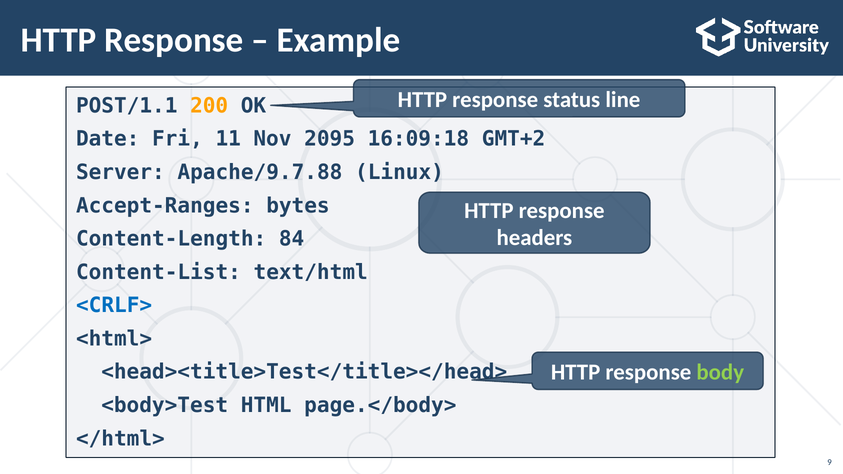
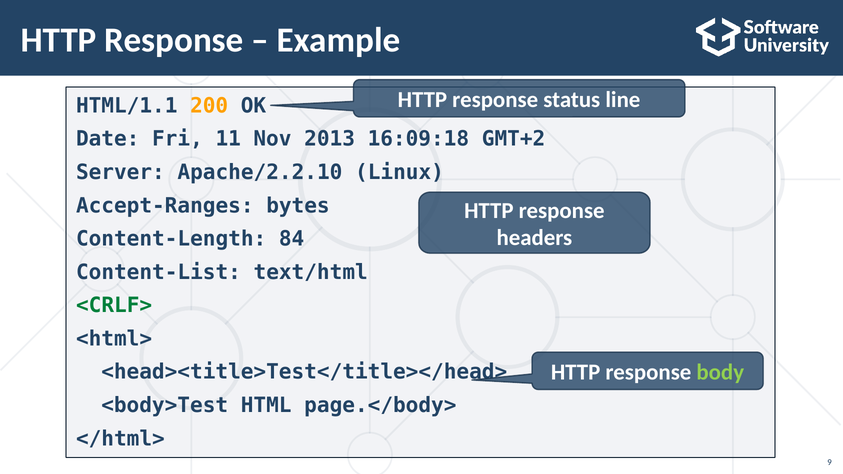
POST/1.1: POST/1.1 -> HTML/1.1 (127, 106)
2095: 2095 -> 2013 (330, 139)
Apache/9.7.88: Apache/9.7.88 -> Apache/2.2.10 (260, 172)
<CRLF> colour: blue -> green (114, 306)
